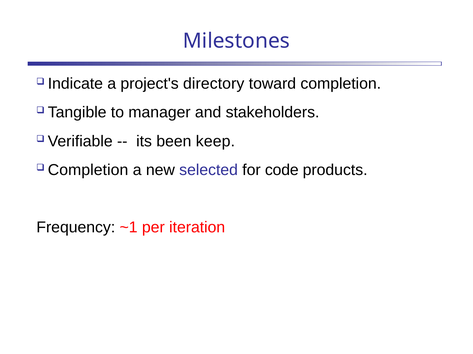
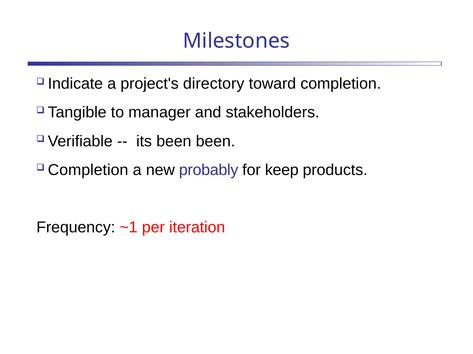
been keep: keep -> been (215, 141)
selected: selected -> probably (209, 170)
code: code -> keep (282, 170)
